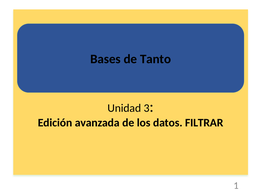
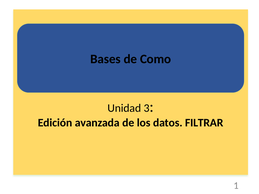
Tanto: Tanto -> Como (156, 59)
